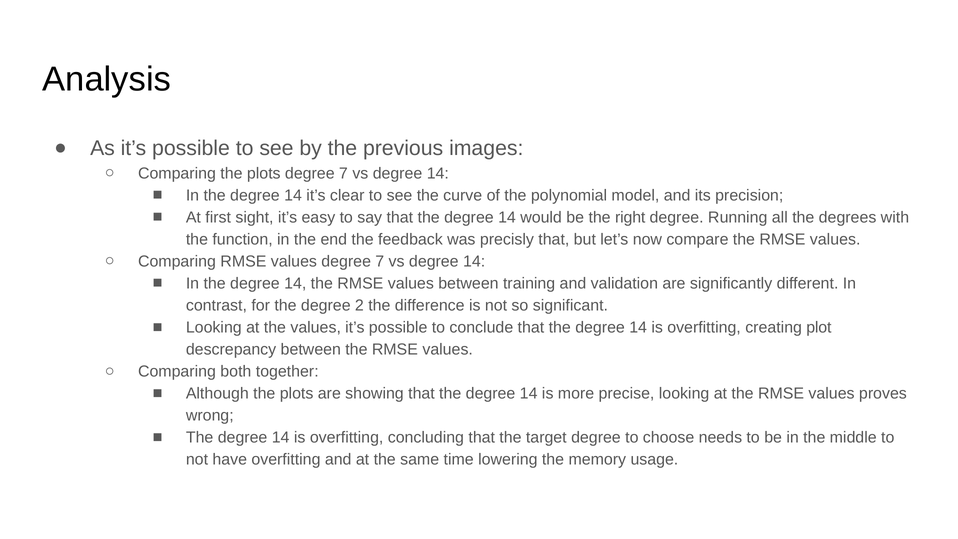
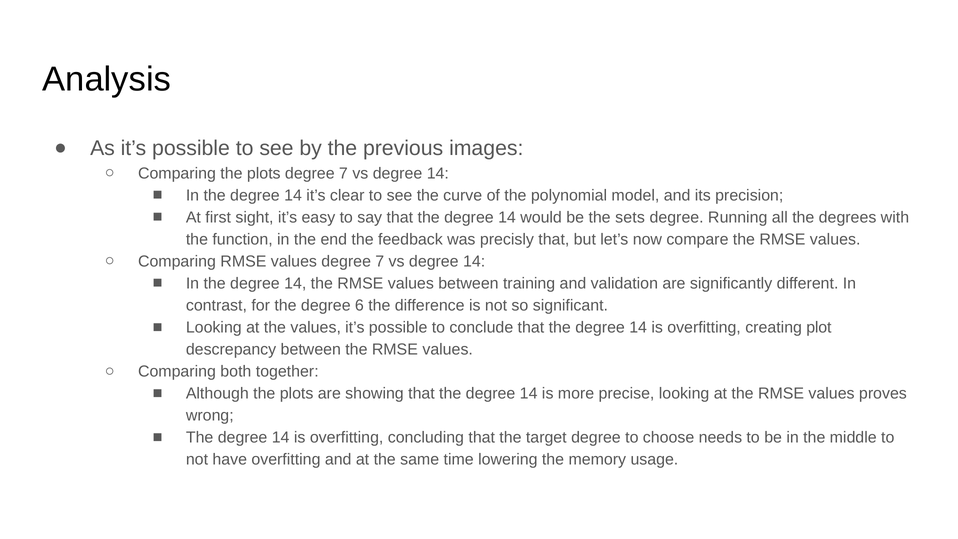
right: right -> sets (630, 217)
2: 2 -> 6 (359, 305)
